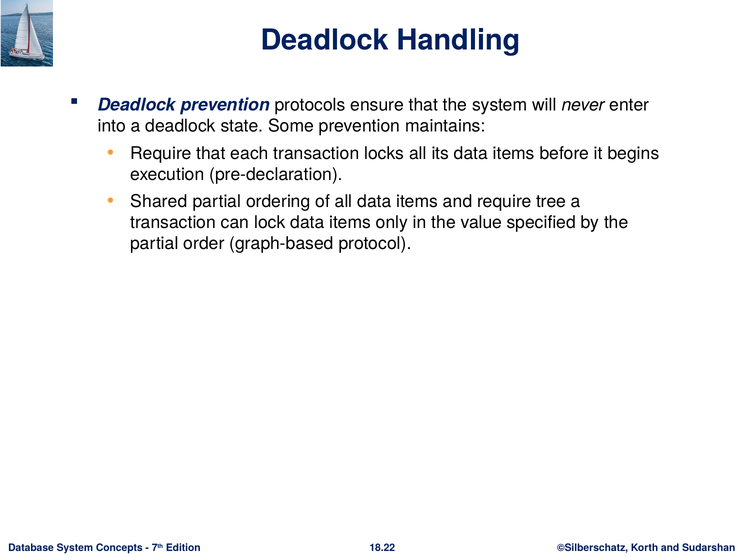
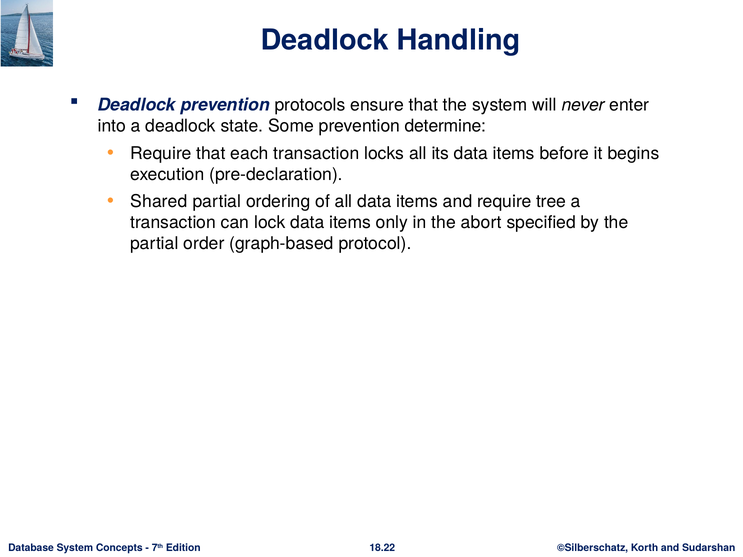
maintains: maintains -> determine (445, 126)
value: value -> abort (481, 223)
